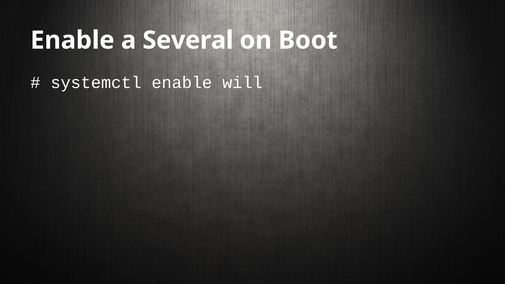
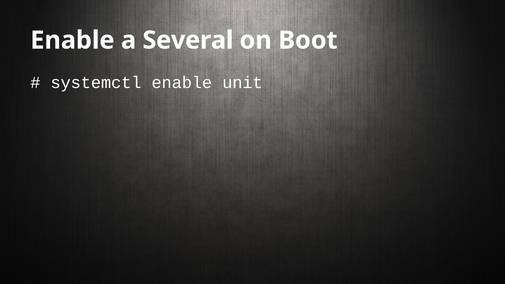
will: will -> unit (242, 83)
